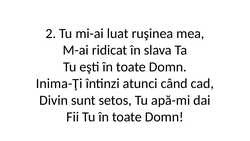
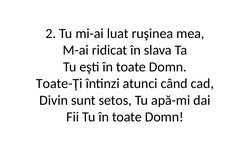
Inima-Ţi: Inima-Ţi -> Toate-Ţi (59, 83)
